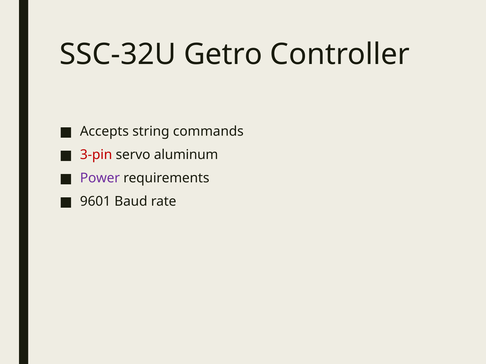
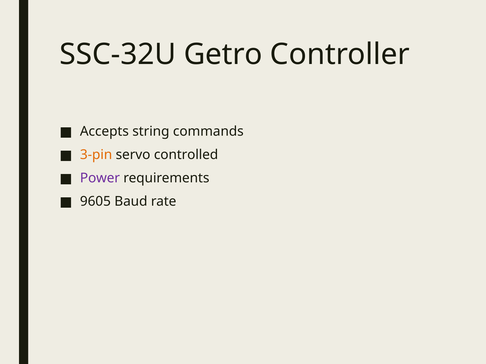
3-pin colour: red -> orange (96, 155)
aluminum: aluminum -> controlled (186, 155)
9601: 9601 -> 9605 (95, 202)
